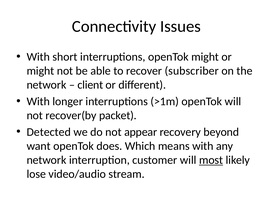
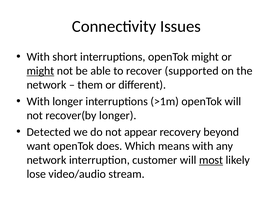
might underline: none -> present (40, 71)
subscriber: subscriber -> supported (192, 71)
client: client -> them (90, 85)
recover(by packet: packet -> longer (118, 116)
